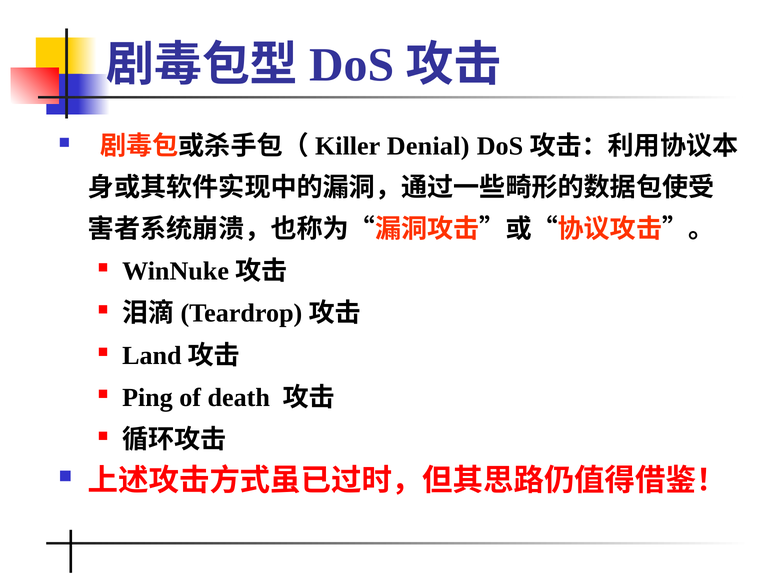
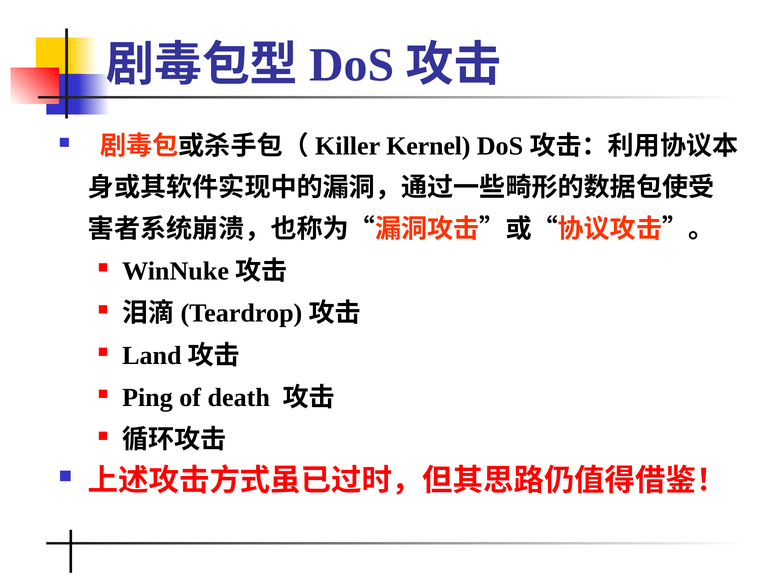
Denial: Denial -> Kernel (428, 146)
